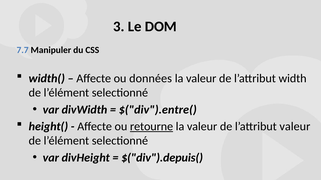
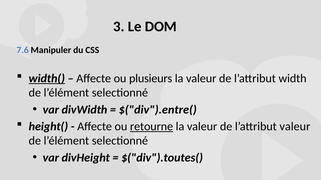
7.7: 7.7 -> 7.6 (23, 50)
width( underline: none -> present (47, 79)
données: données -> plusieurs (151, 79)
$("div").depuis(: $("div").depuis( -> $("div").toutes( (162, 158)
